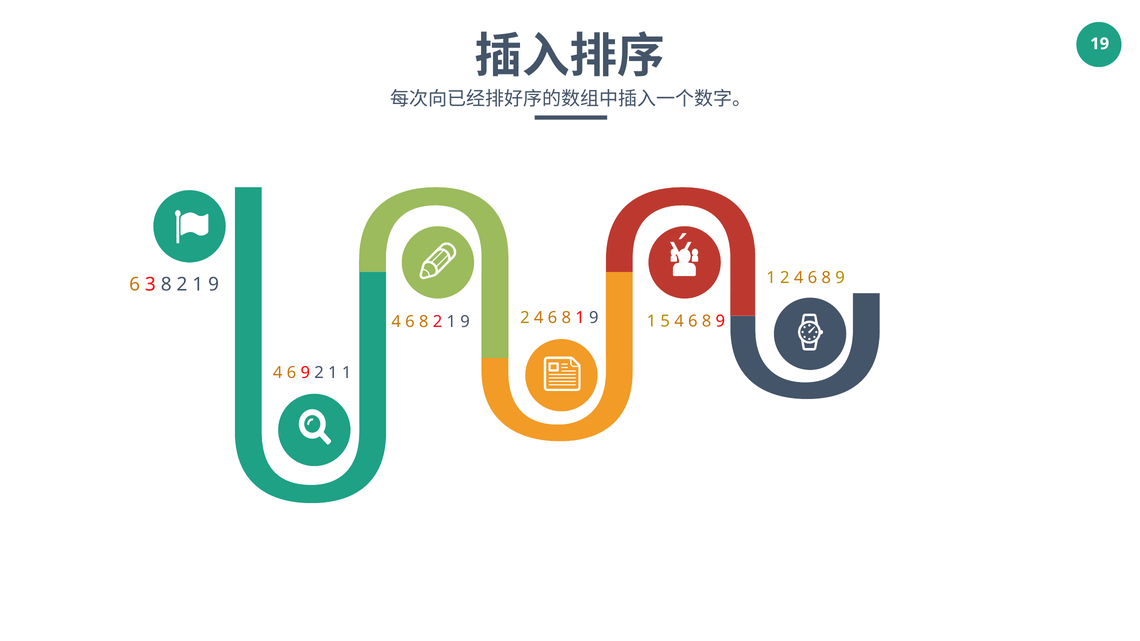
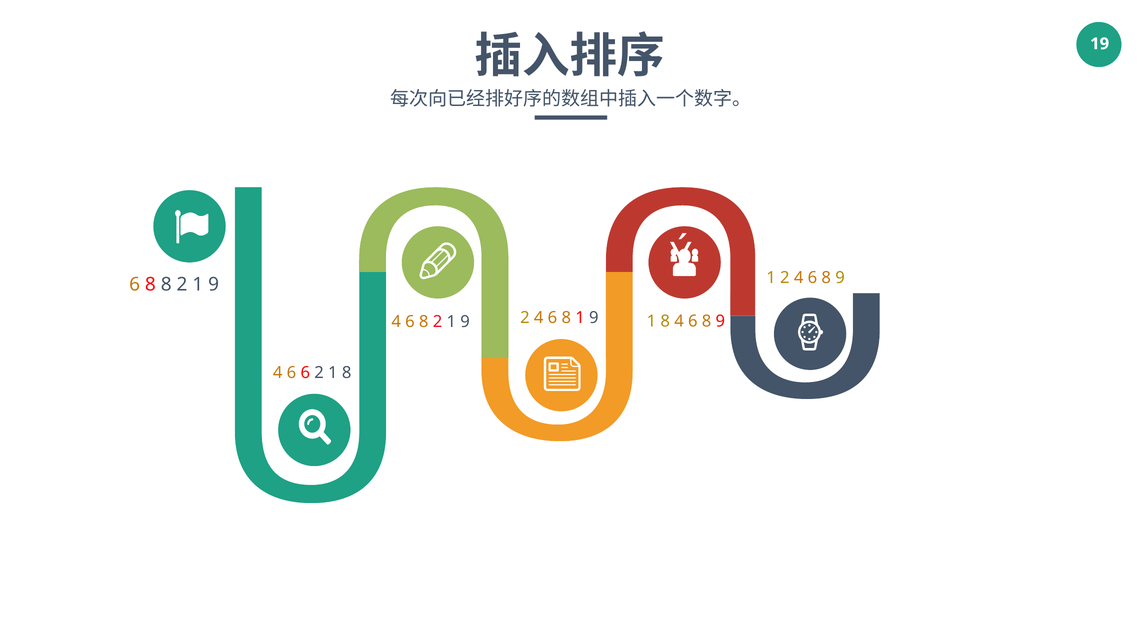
3: 3 -> 8 (150, 285)
9 1 5: 5 -> 8 (665, 322)
6 9: 9 -> 6 (305, 373)
2 1 1: 1 -> 8 (347, 373)
